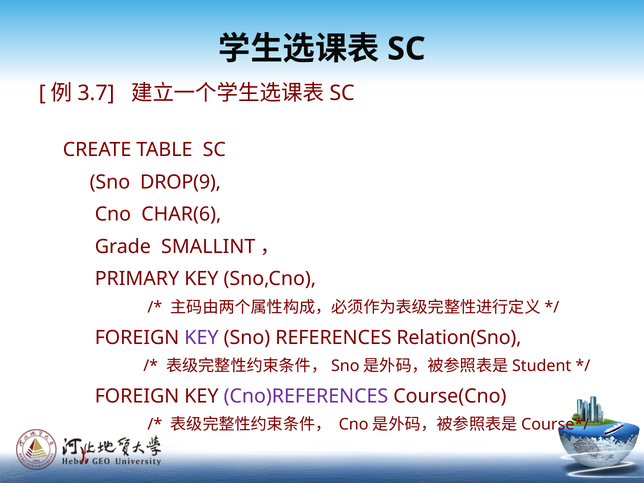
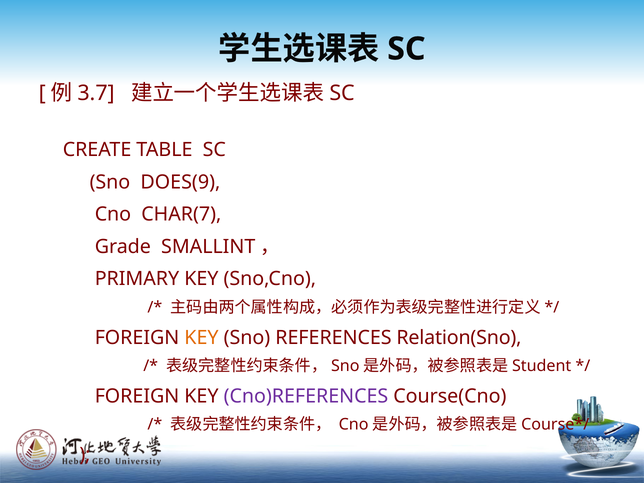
DROP(9: DROP(9 -> DOES(9 (180, 182)
CHAR(6: CHAR(6 -> CHAR(7 (181, 214)
KEY colour: purple -> orange (201, 338)
